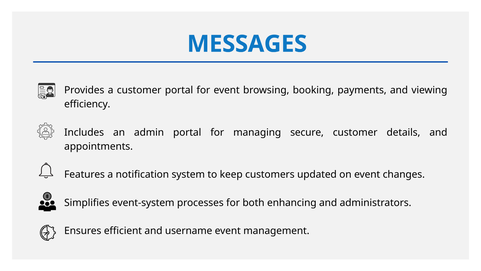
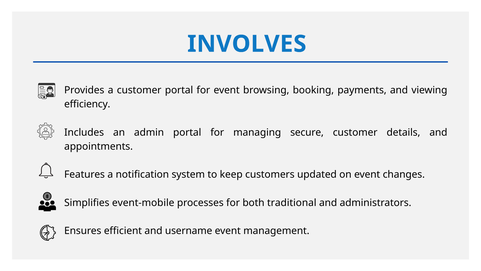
MESSAGES: MESSAGES -> INVOLVES (247, 44)
event-system: event-system -> event-mobile (143, 202)
enhancing: enhancing -> traditional (292, 202)
